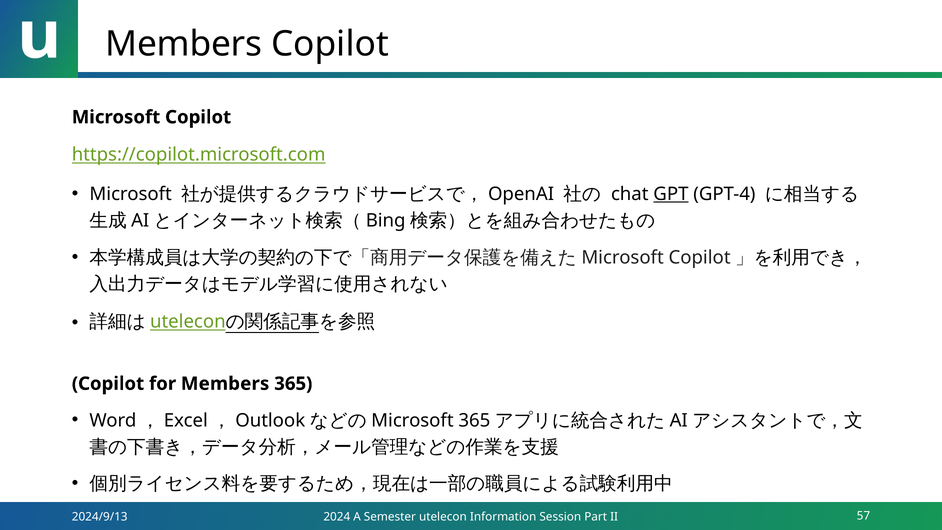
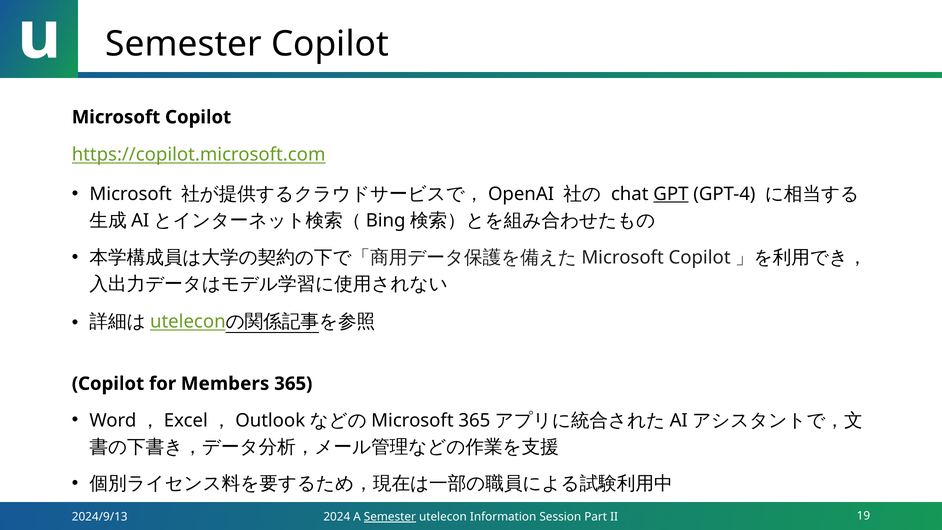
Members: Members -> Semester (184, 44)
Semester underline: none -> present (390, 517)
57: 57 -> 19 (863, 516)
